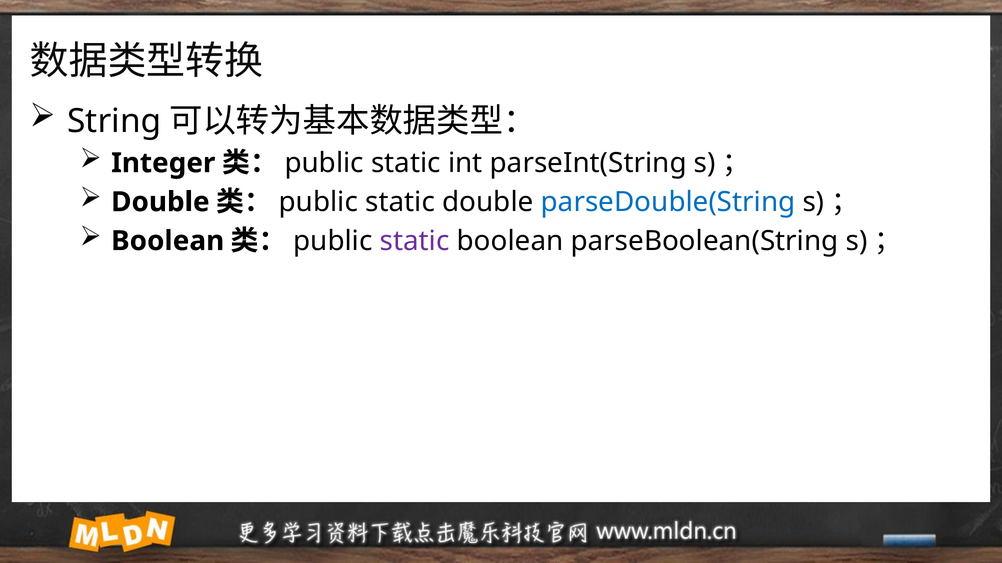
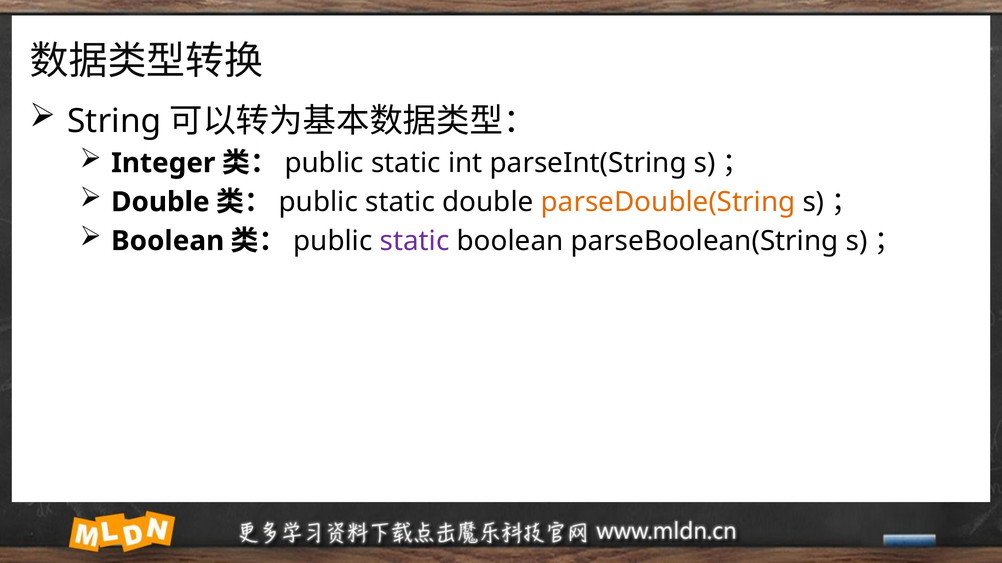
parseDouble(String colour: blue -> orange (668, 202)
